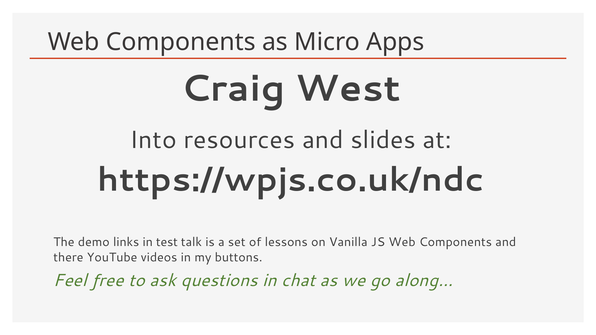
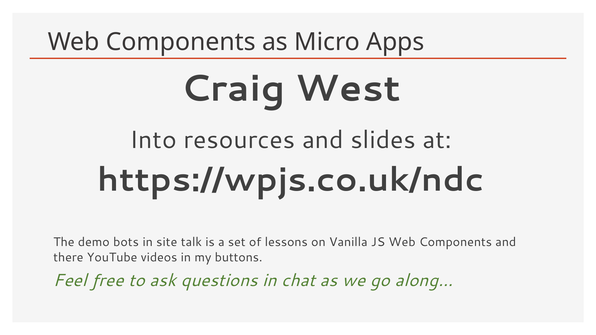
links: links -> bots (126, 242)
test: test -> site (167, 242)
